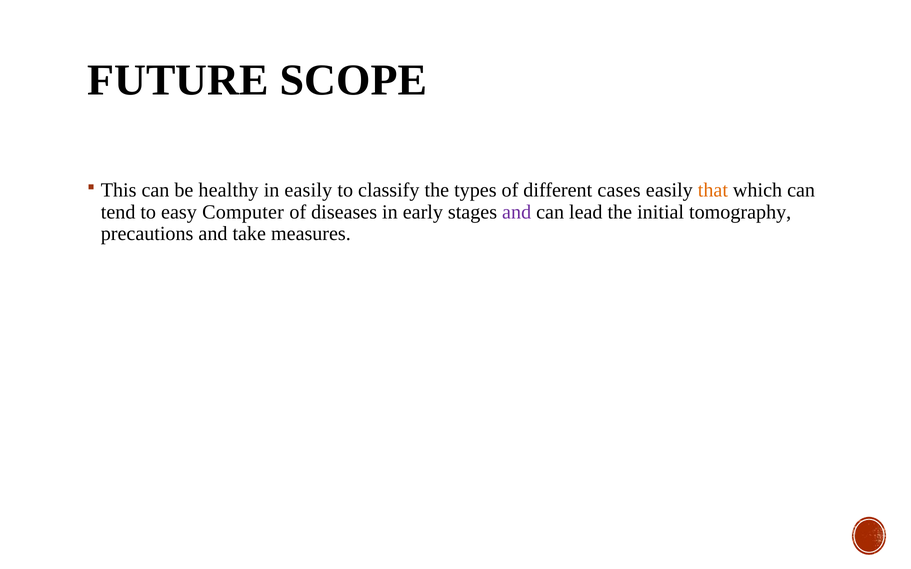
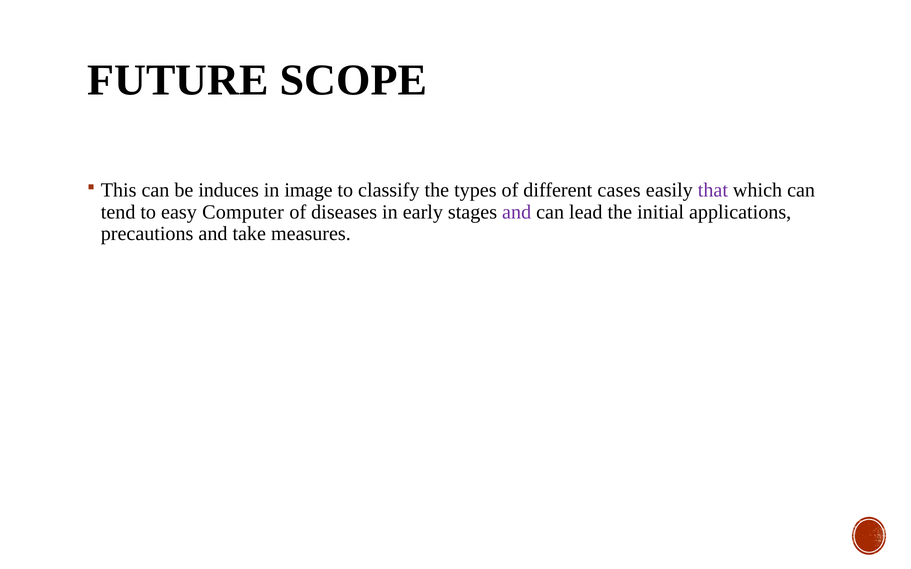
healthy: healthy -> induces (229, 190)
in easily: easily -> image (309, 190)
that colour: orange -> purple (713, 190)
tomography: tomography -> applications (740, 212)
